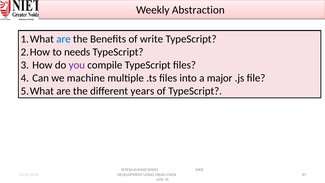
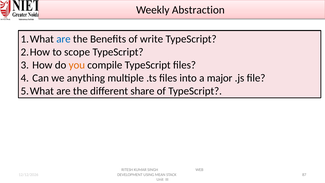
needs: needs -> scope (77, 52)
you colour: purple -> orange (77, 65)
machine: machine -> anything (86, 78)
years: years -> share (142, 91)
